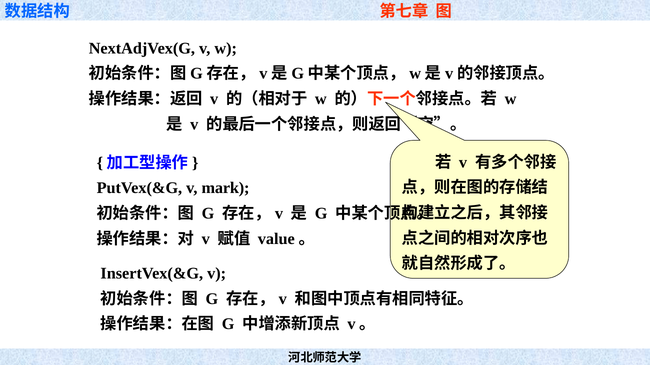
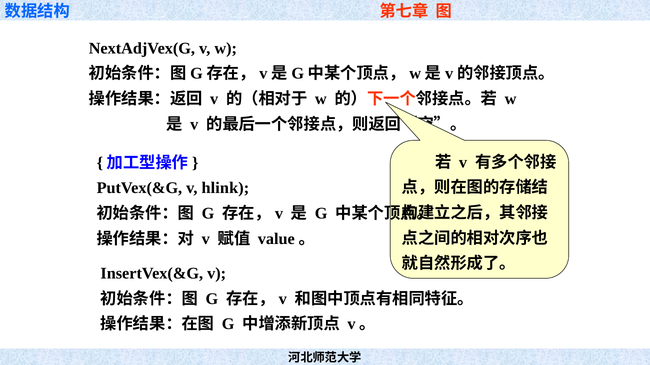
mark: mark -> hlink (225, 188)
